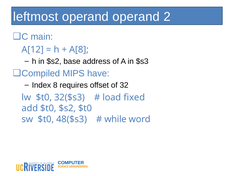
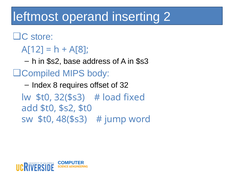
operand operand: operand -> inserting (136, 17)
main: main -> store (42, 37)
have: have -> body (98, 73)
while: while -> jump (115, 119)
